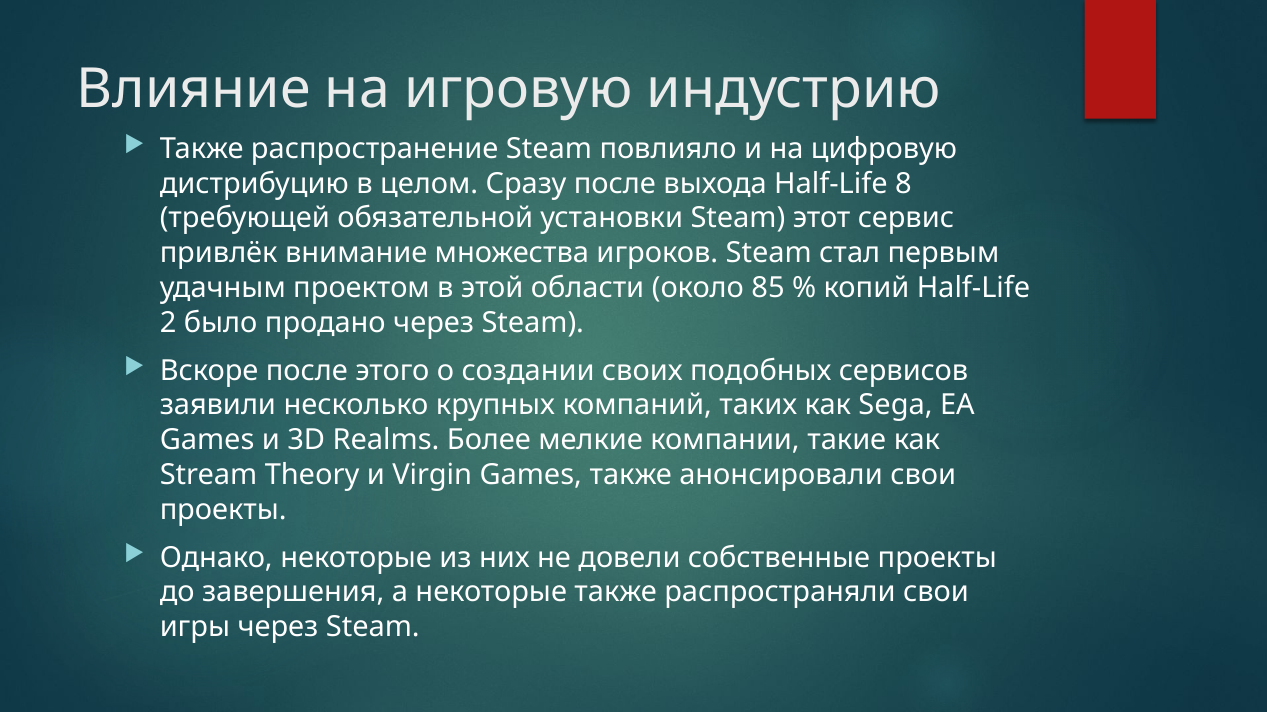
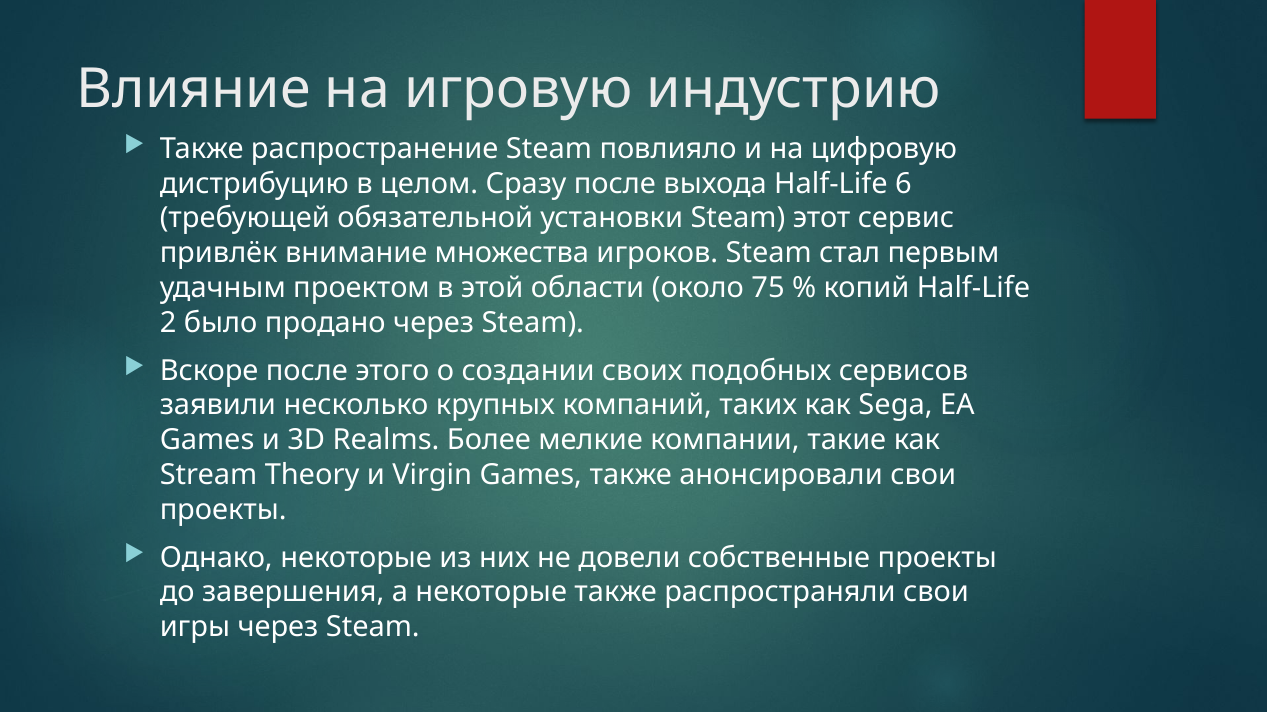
8: 8 -> 6 (903, 184)
85: 85 -> 75 (768, 288)
